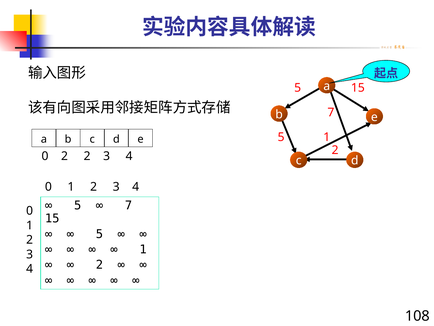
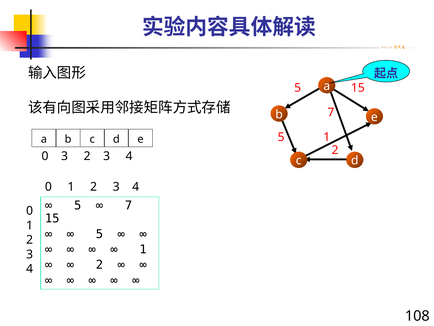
0 2: 2 -> 3 (64, 156)
